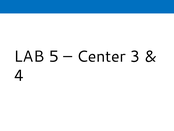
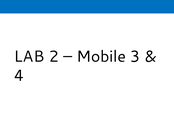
5: 5 -> 2 (54, 56)
Center: Center -> Mobile (101, 56)
